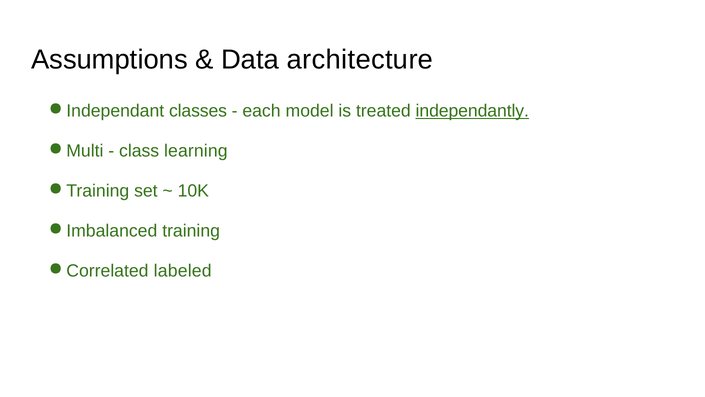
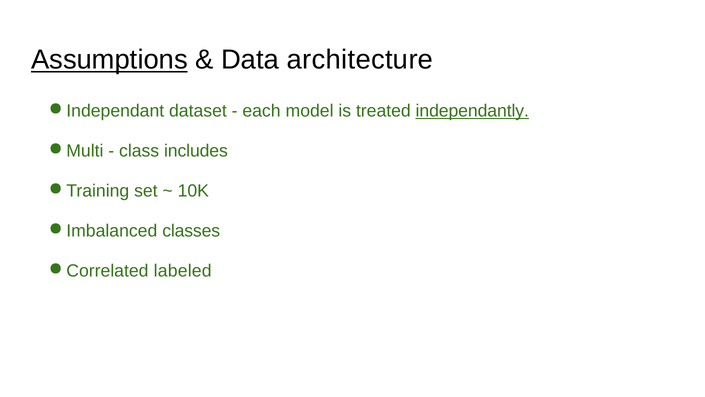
Assumptions underline: none -> present (109, 60)
classes: classes -> dataset (198, 111)
learning: learning -> includes (196, 151)
training: training -> classes (191, 231)
